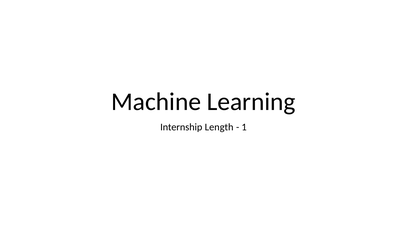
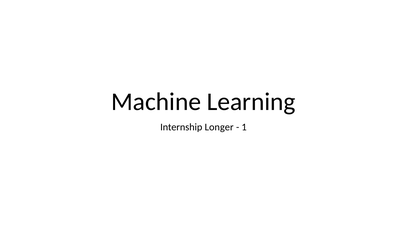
Length: Length -> Longer (219, 127)
